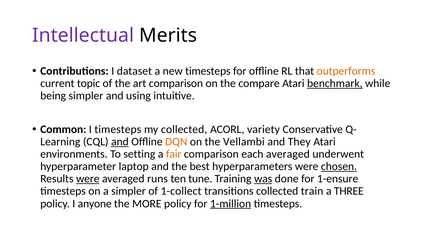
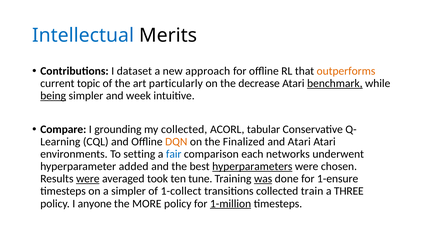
Intellectual colour: purple -> blue (83, 36)
new timesteps: timesteps -> approach (208, 71)
art comparison: comparison -> particularly (176, 84)
compare: compare -> decrease (259, 84)
being underline: none -> present (53, 96)
using: using -> week (138, 96)
Common: Common -> Compare (63, 130)
I timesteps: timesteps -> grounding (118, 130)
variety: variety -> tabular (264, 130)
and underline: present -> none (120, 142)
Vellambi: Vellambi -> Finalized (244, 142)
and They: They -> Atari (299, 142)
fair colour: orange -> blue (174, 154)
each averaged: averaged -> networks (288, 154)
laptop: laptop -> added (134, 167)
hyperparameters underline: none -> present (252, 167)
chosen underline: present -> none (339, 167)
runs: runs -> took (158, 179)
